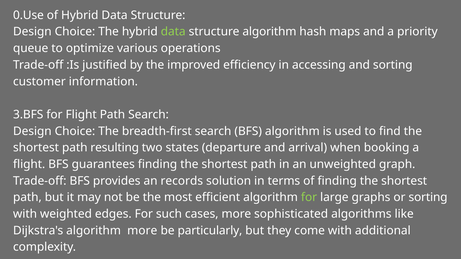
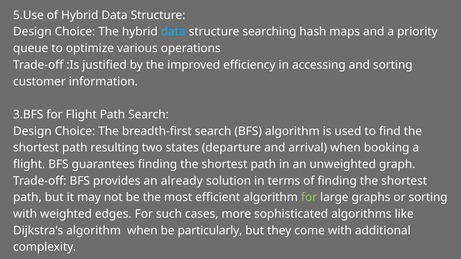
0.Use: 0.Use -> 5.Use (28, 15)
data colour: light green -> light blue (173, 32)
structure algorithm: algorithm -> searching (269, 32)
records: records -> already (182, 181)
algorithm more: more -> when (142, 231)
